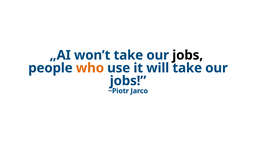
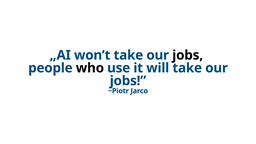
who colour: orange -> black (90, 68)
